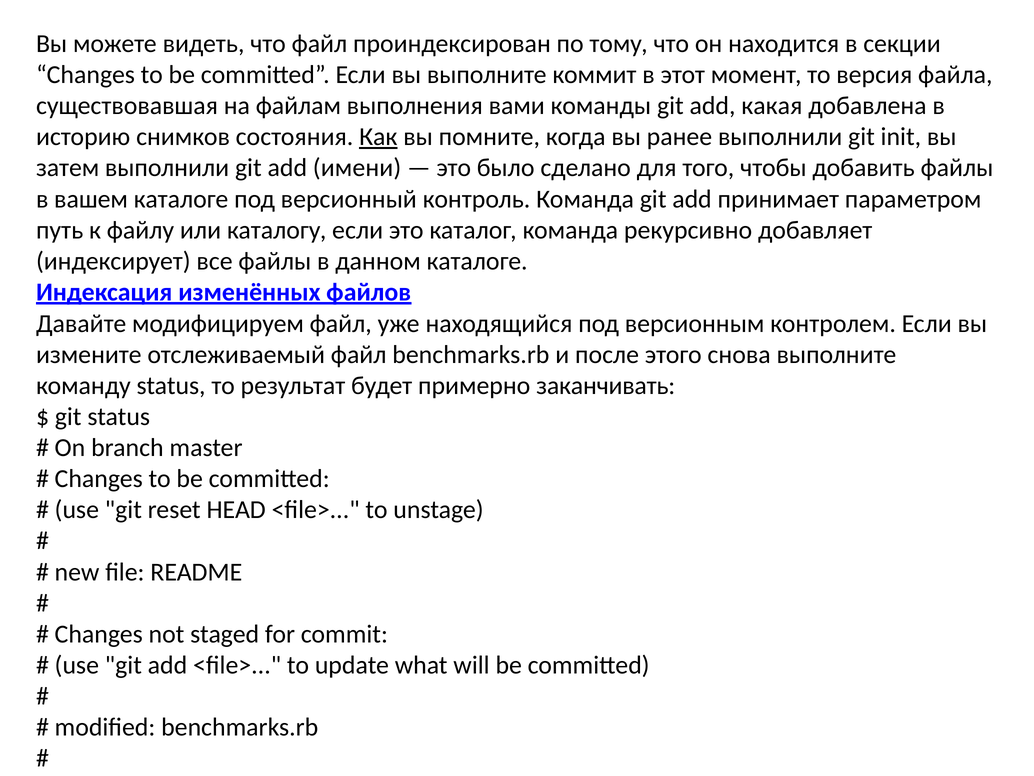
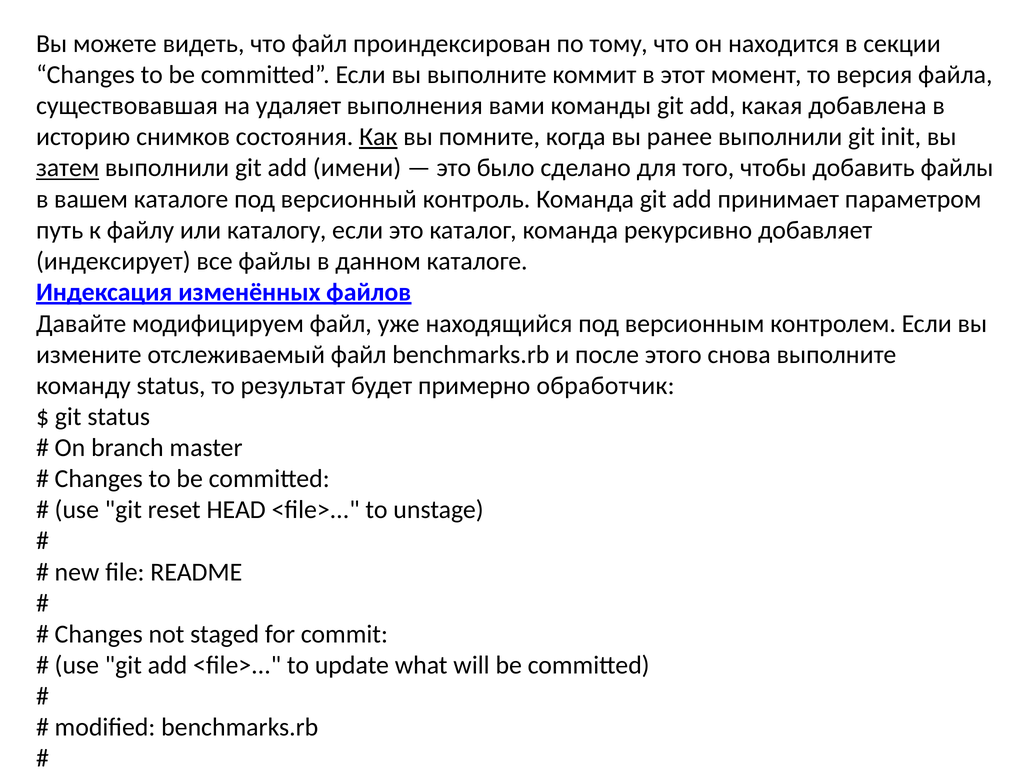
файлам: файлам -> удаляет (298, 106)
затем underline: none -> present (68, 168)
заканчивать: заканчивать -> обработчик (606, 385)
